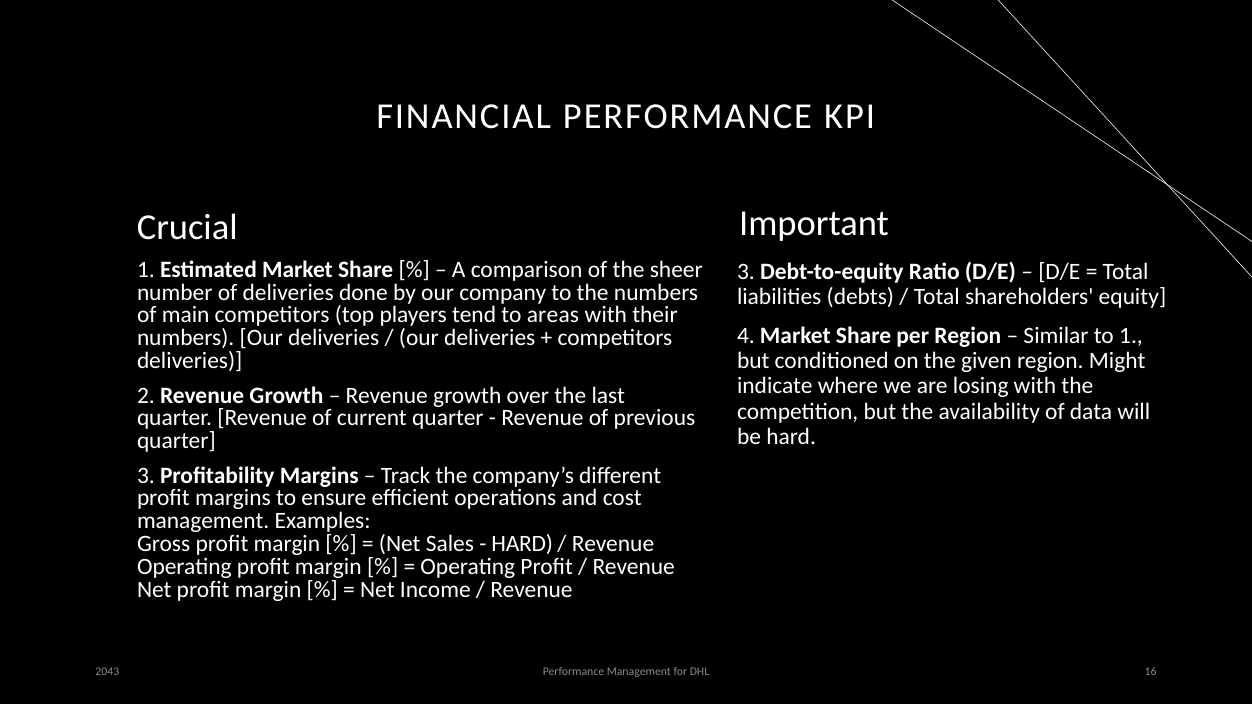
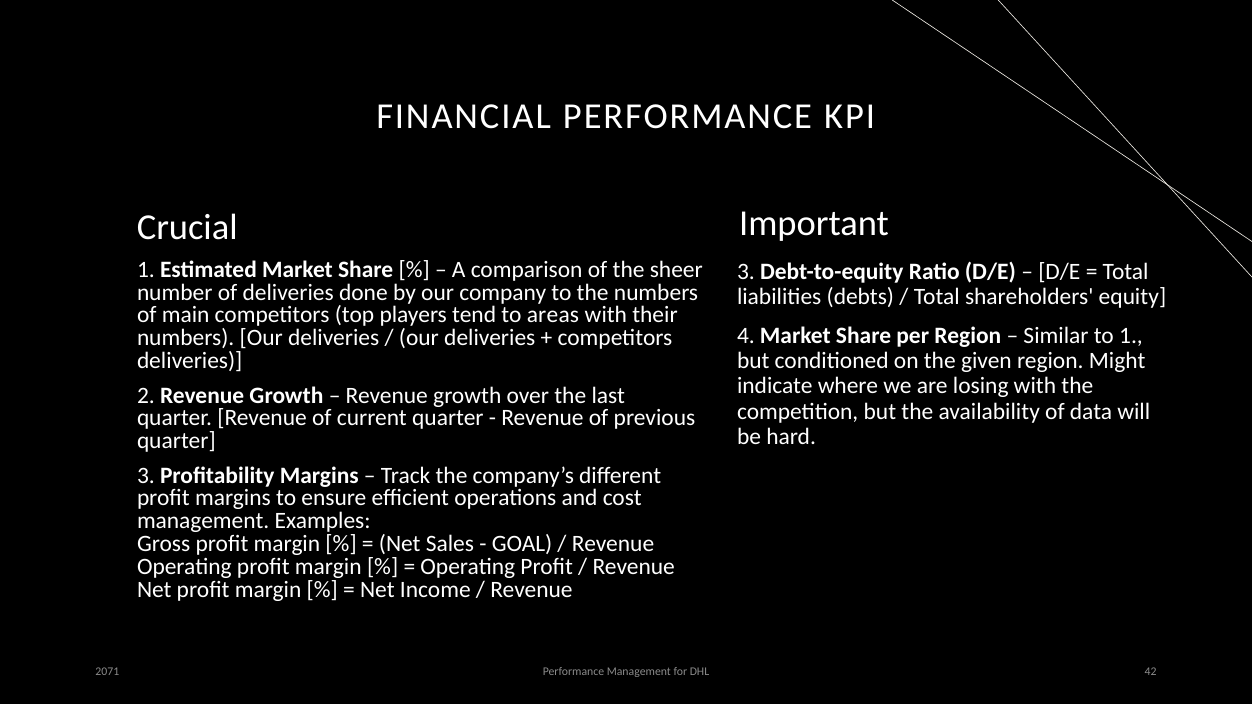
HARD: HARD -> GOAL (522, 544)
2043: 2043 -> 2071 (107, 672)
16: 16 -> 42 (1151, 672)
